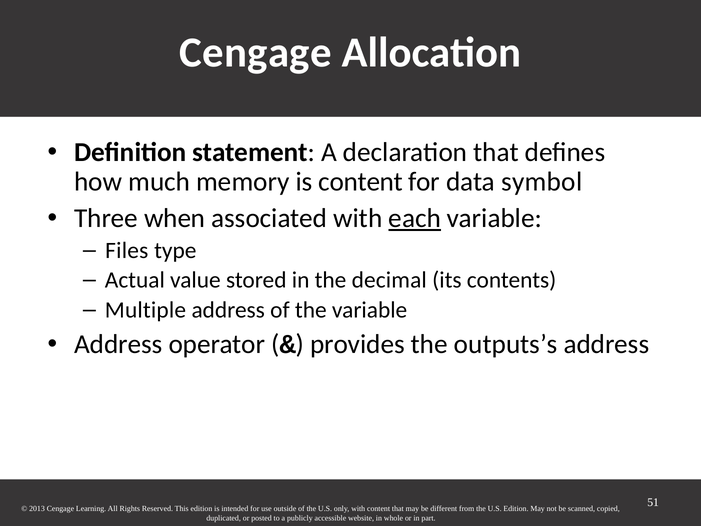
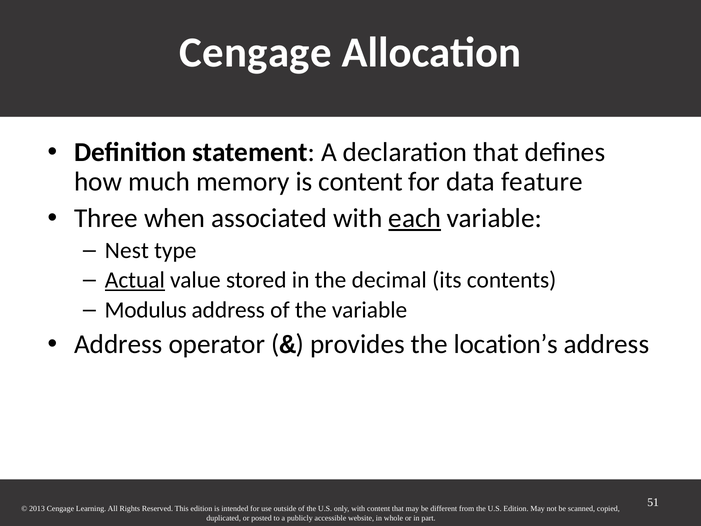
symbol: symbol -> feature (542, 182)
Files: Files -> Nest (127, 250)
Actual underline: none -> present (135, 280)
Multiple: Multiple -> Modulus (146, 310)
outputs’s: outputs’s -> location’s (506, 344)
